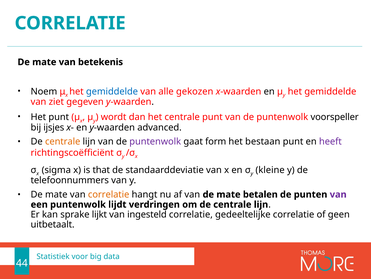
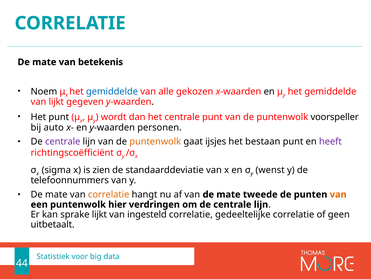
van ziet: ziet -> lijkt (56, 102)
ijsjes: ijsjes -> auto (54, 127)
advanced: advanced -> personen (159, 127)
centrale colour: orange -> purple (63, 141)
puntenwolk colour: purple -> orange (155, 141)
form: form -> ijsjes (216, 141)
that: that -> zien (101, 170)
kleine: kleine -> wenst (270, 170)
betalen: betalen -> tweede (260, 194)
van colour: purple -> orange (338, 194)
lijdt: lijdt -> hier (117, 204)
